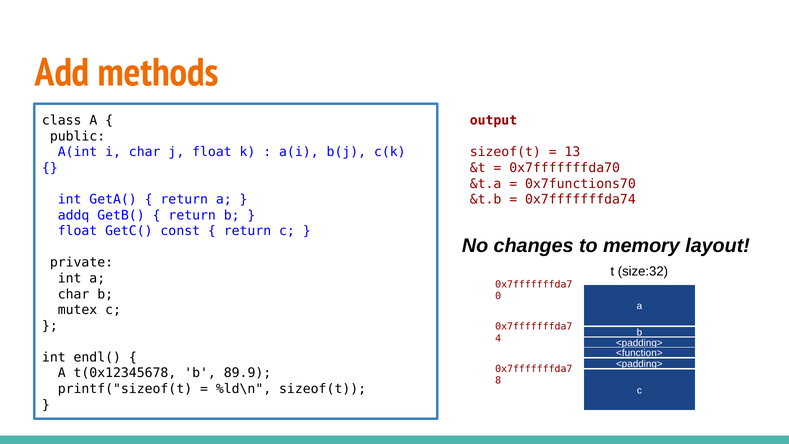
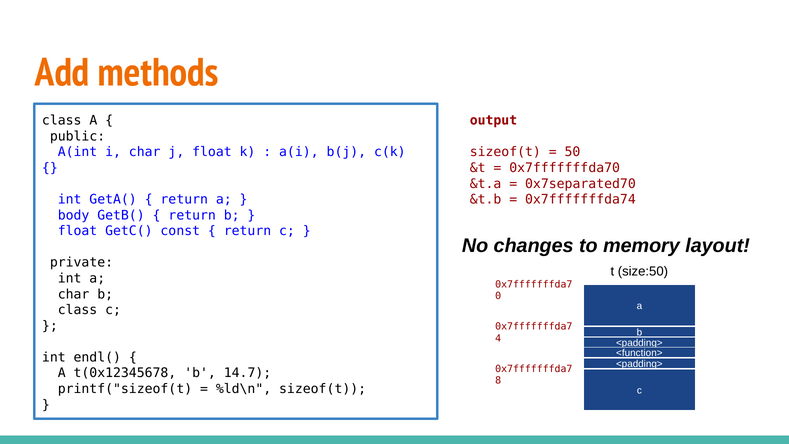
13: 13 -> 50 (572, 152)
0x7functions70: 0x7functions70 -> 0x7separated70 (580, 184)
addq: addq -> body (74, 215)
size:32: size:32 -> size:50 (643, 271)
mutex: mutex -> class (78, 310)
89.9: 89.9 -> 14.7 (248, 373)
